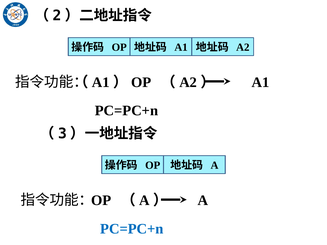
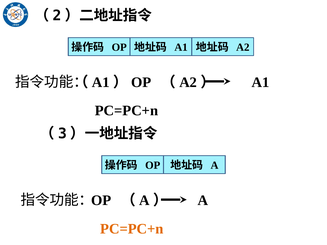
PC=PC+n colour: blue -> orange (132, 229)
